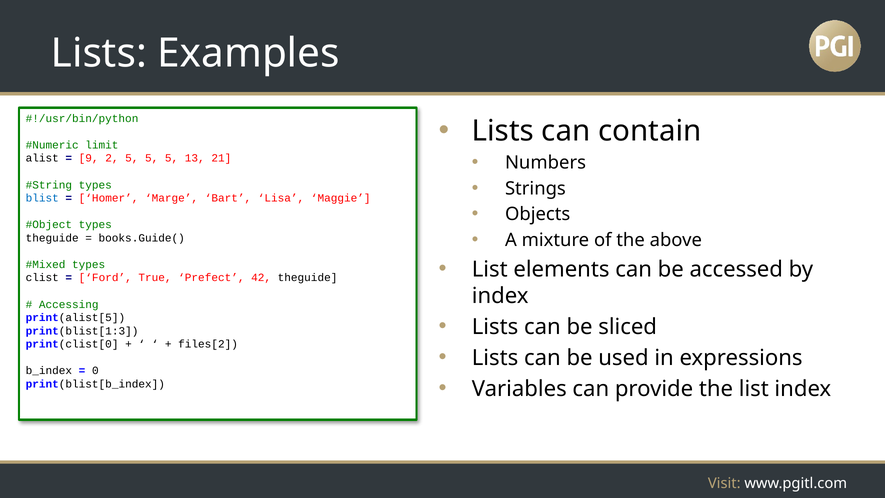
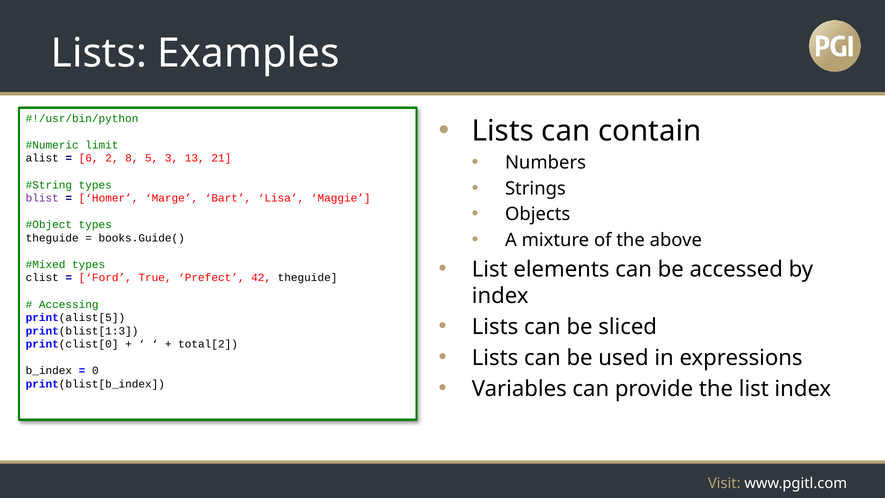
9: 9 -> 6 (89, 158)
2 5: 5 -> 8 (132, 158)
5: 5 -> 3 (172, 158)
blist colour: blue -> purple (42, 198)
files[2: files[2 -> total[2 (208, 344)
